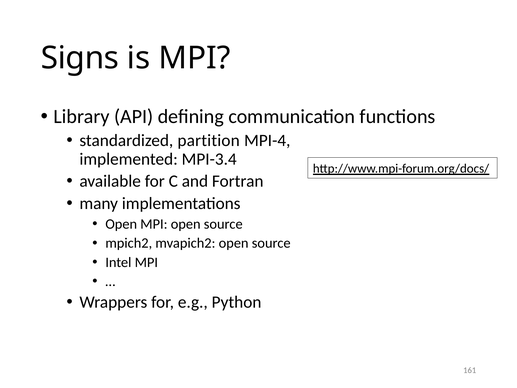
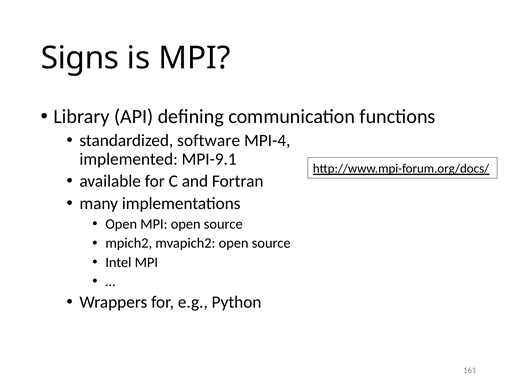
partition: partition -> software (209, 140)
MPI-3.4: MPI-3.4 -> MPI-9.1 (209, 159)
